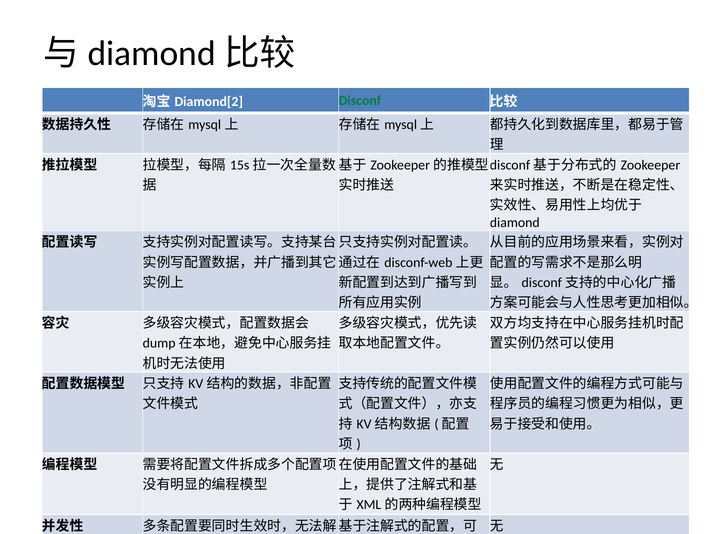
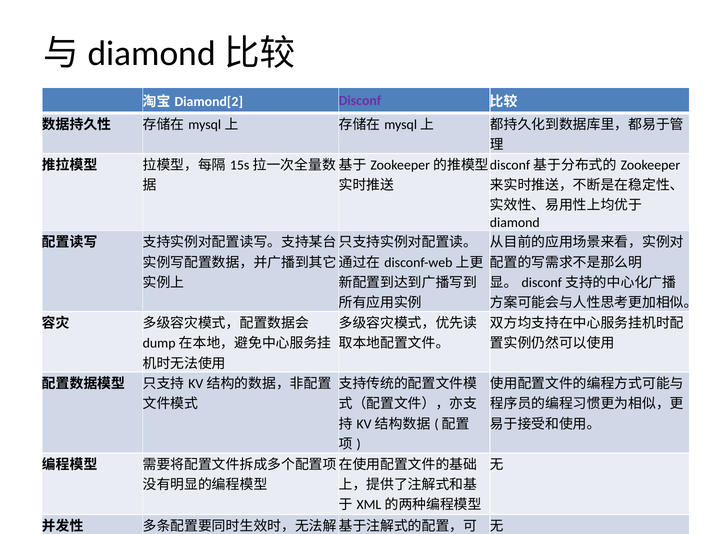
Disconf colour: green -> purple (360, 100)
